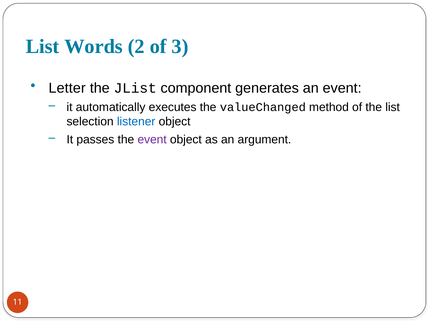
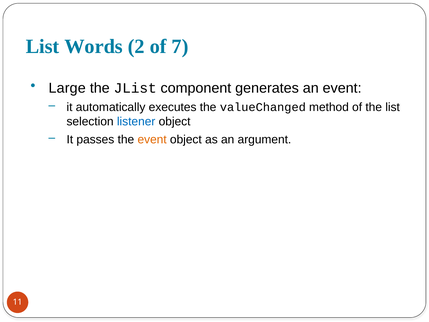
3: 3 -> 7 (180, 47)
Letter: Letter -> Large (67, 88)
event colour: purple -> orange (152, 139)
